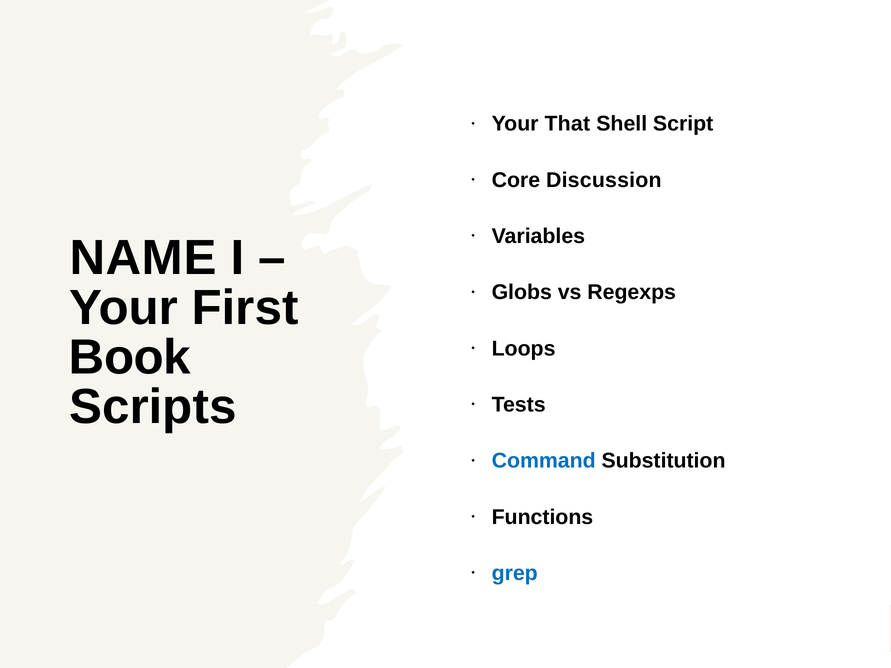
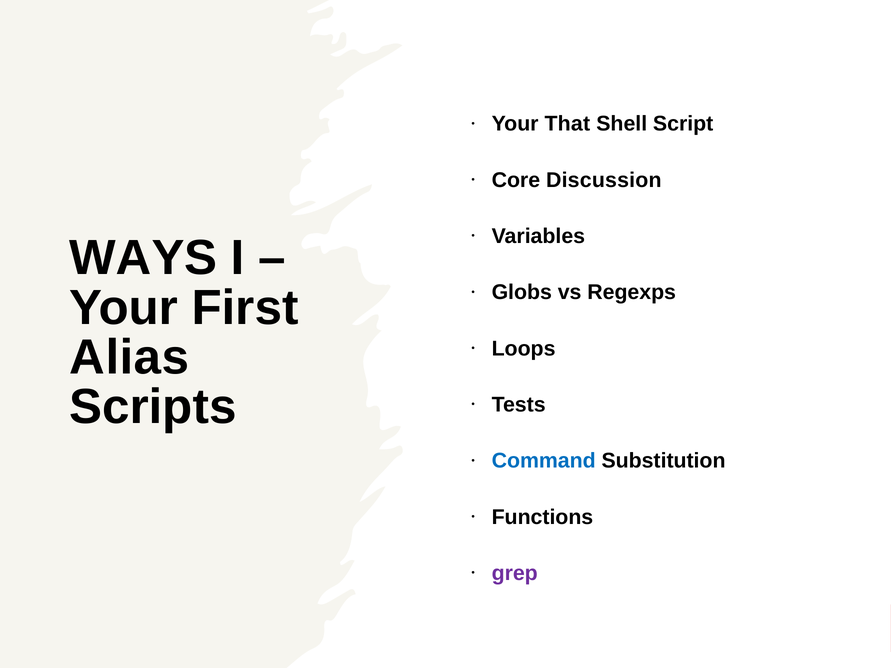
NAME: NAME -> WAYS (143, 258)
Book: Book -> Alias (129, 358)
grep colour: blue -> purple (515, 573)
